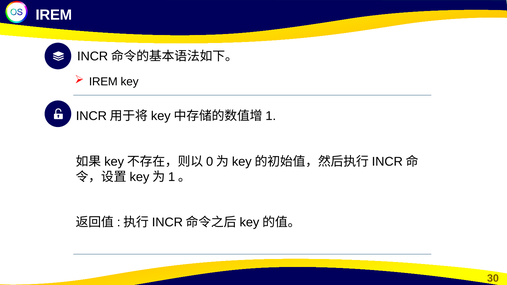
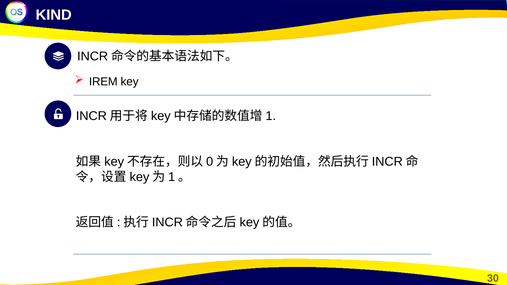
IREM: IREM -> KIND (54, 15)
